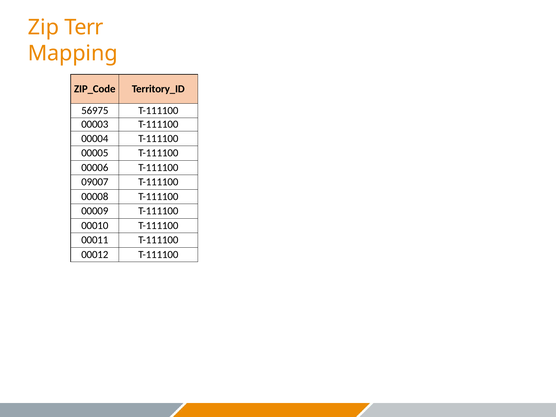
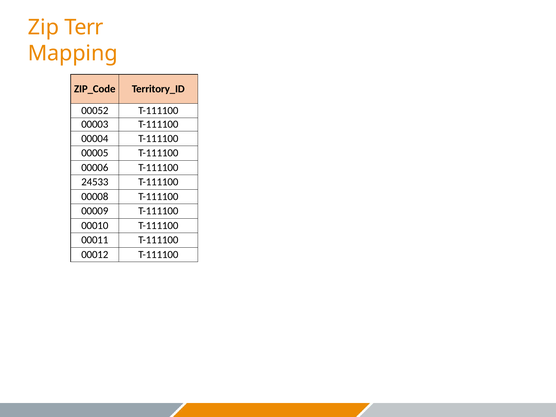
56975: 56975 -> 00052 (95, 111)
09007: 09007 -> 24533 (95, 182)
